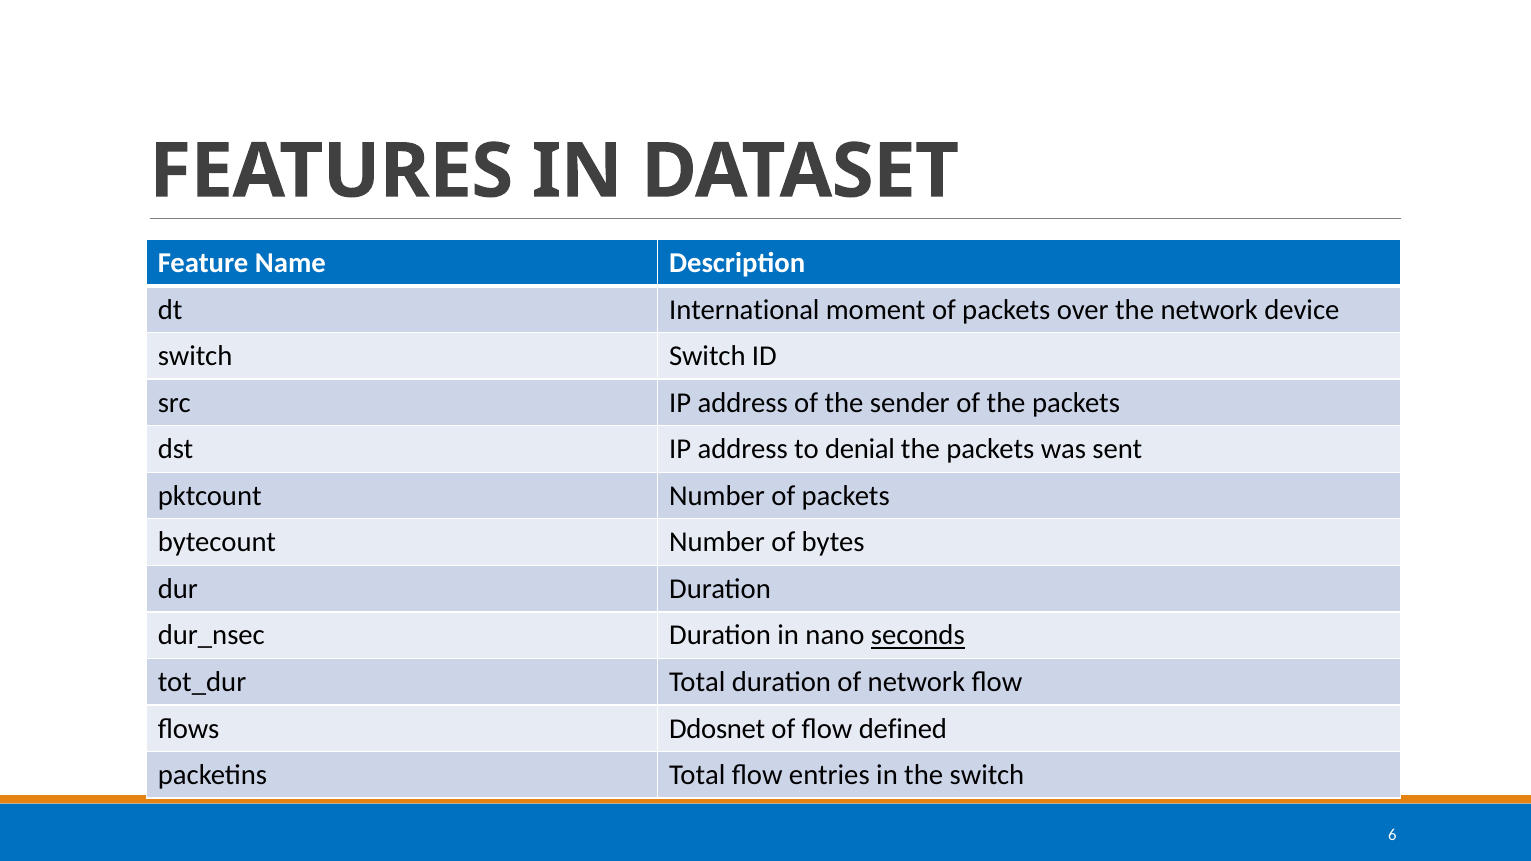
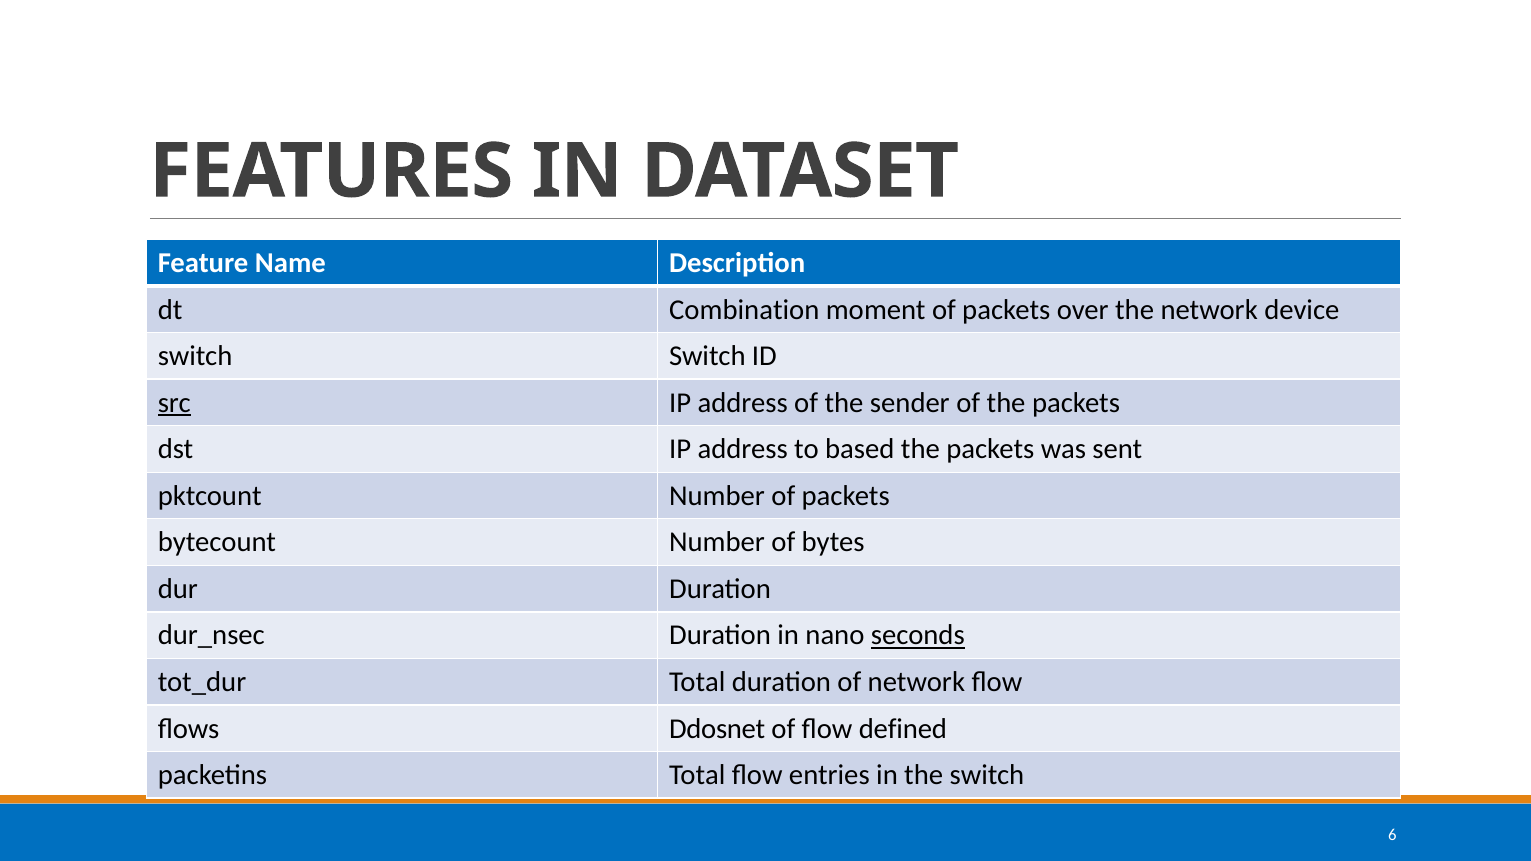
International: International -> Combination (744, 310)
src underline: none -> present (174, 403)
denial: denial -> based (860, 449)
